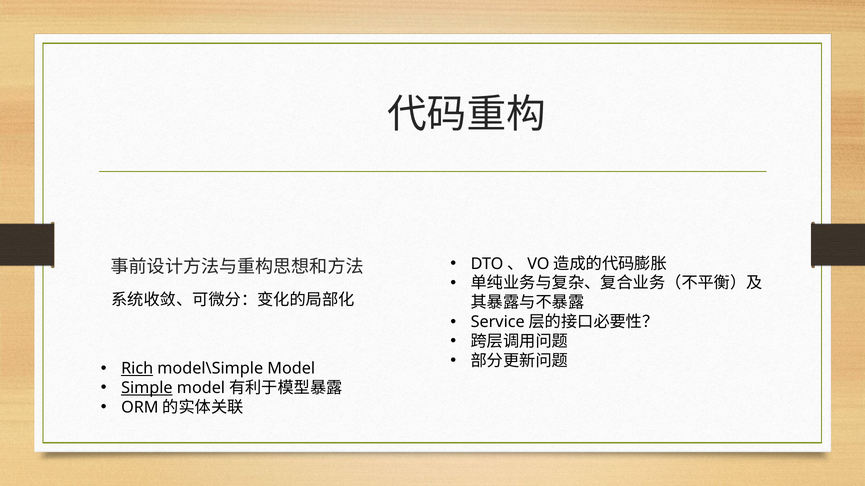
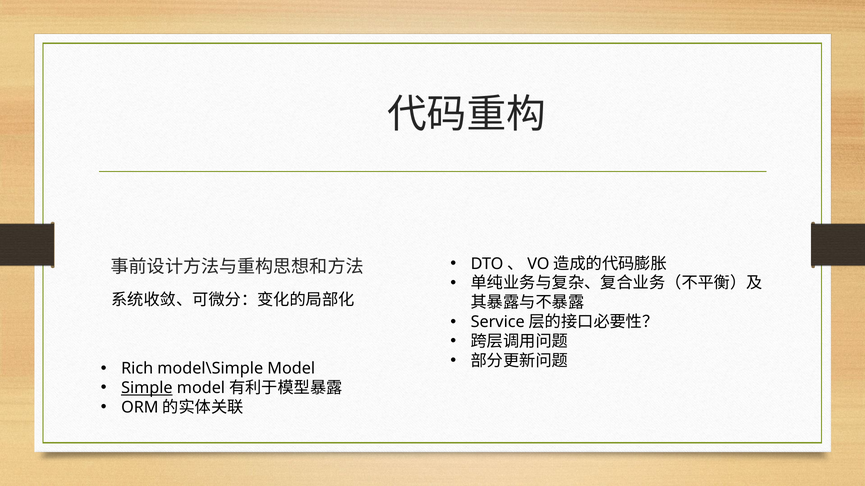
Rich underline: present -> none (137, 369)
